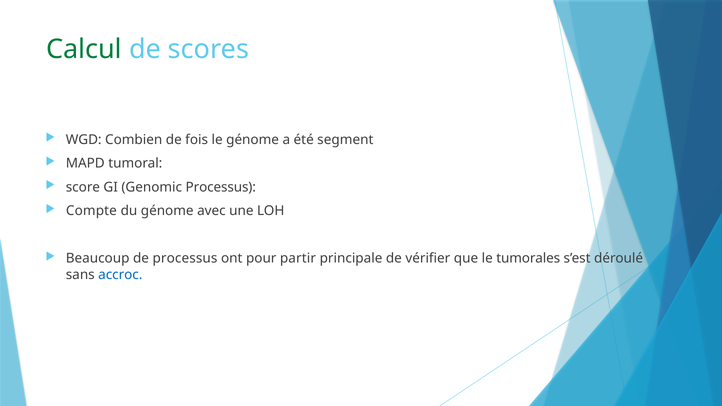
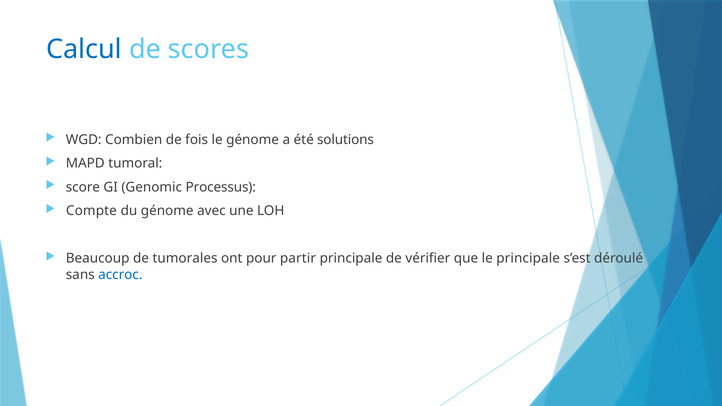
Calcul colour: green -> blue (84, 49)
segment: segment -> solutions (345, 140)
de processus: processus -> tumorales (185, 259)
le tumorales: tumorales -> principale (528, 259)
